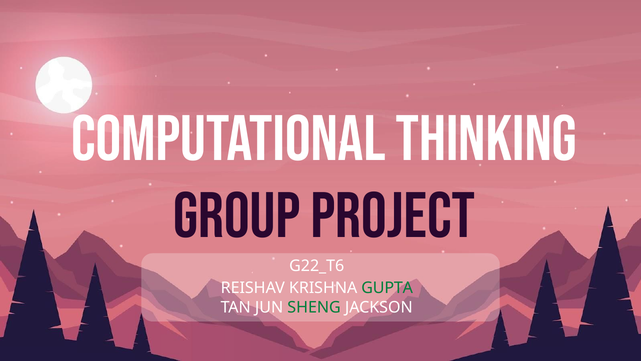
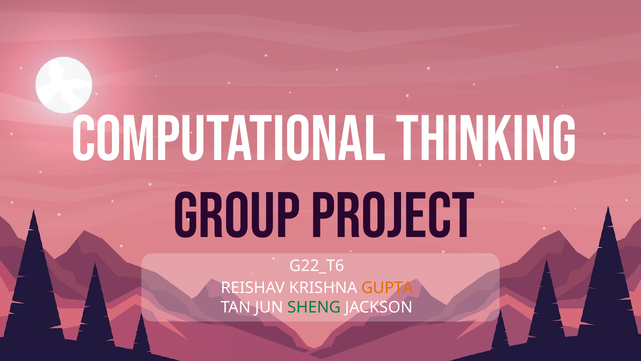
GUPTA colour: green -> orange (387, 288)
